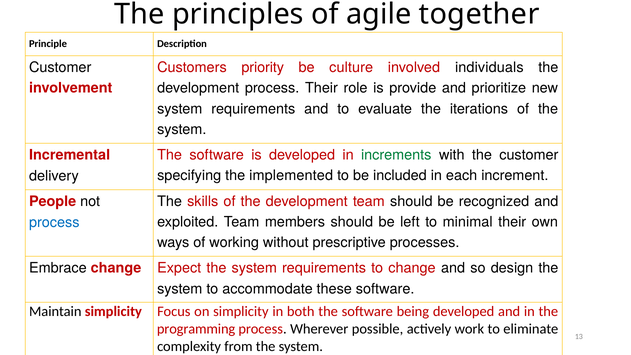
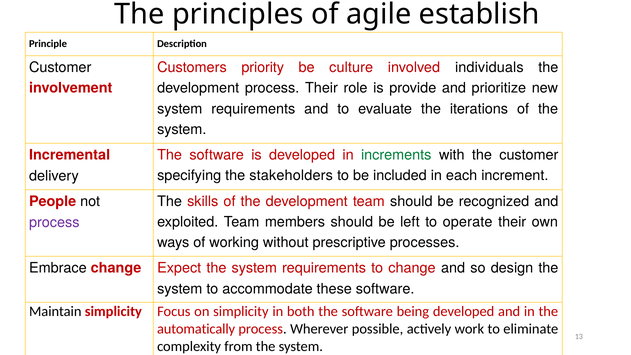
together: together -> establish (479, 14)
implemented: implemented -> stakeholders (291, 176)
minimal: minimal -> operate (468, 222)
process colour: blue -> purple (54, 222)
programming: programming -> automatically (196, 329)
